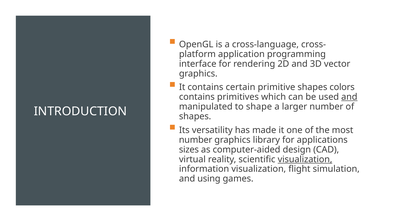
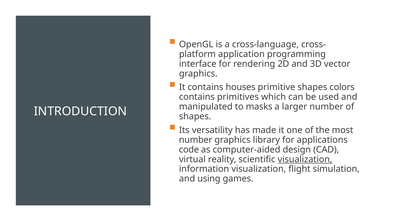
certain: certain -> houses (241, 87)
and underline: present -> none (349, 97)
shape: shape -> masks (259, 107)
sizes: sizes -> code (189, 150)
